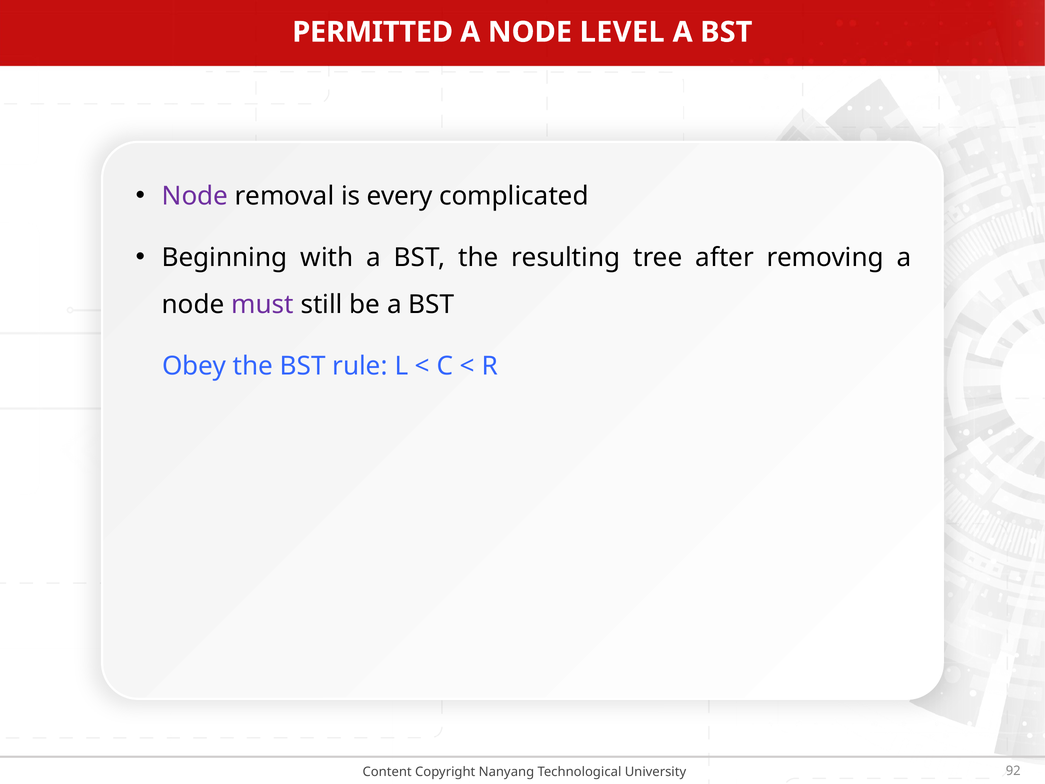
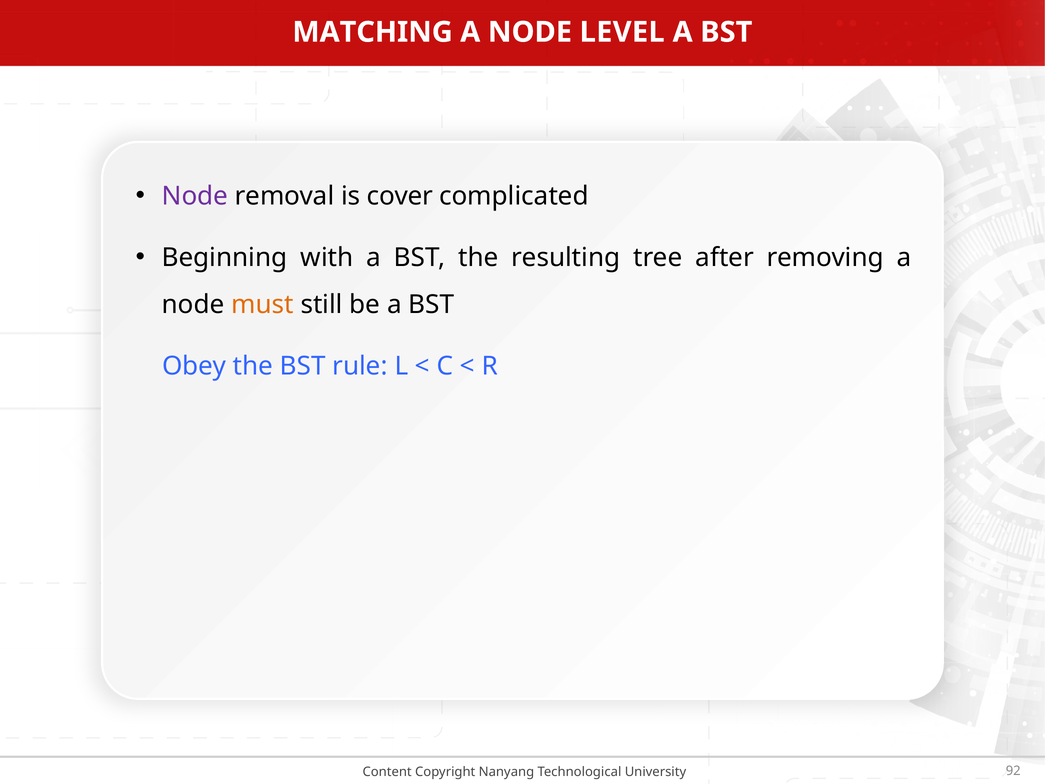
PERMITTED: PERMITTED -> MATCHING (373, 32)
every: every -> cover (400, 196)
must colour: purple -> orange (263, 305)
